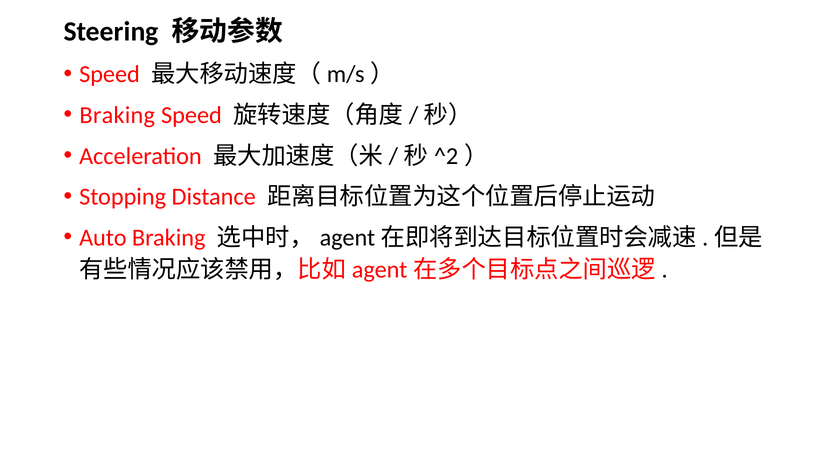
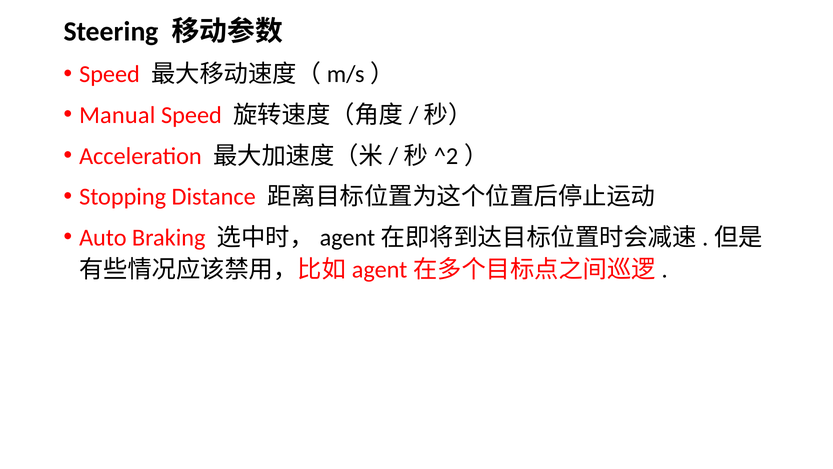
Braking: Braking -> Manual (117, 115)
